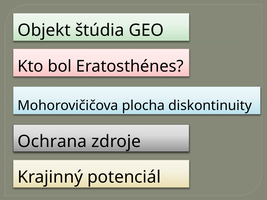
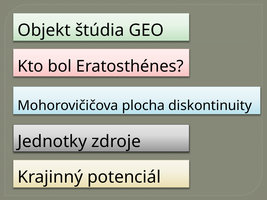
Ochrana: Ochrana -> Jednotky (52, 142)
